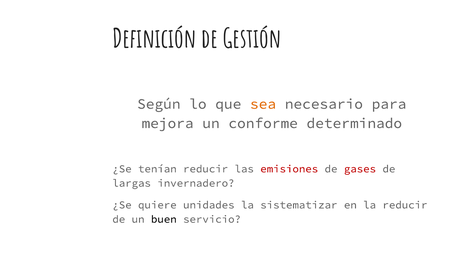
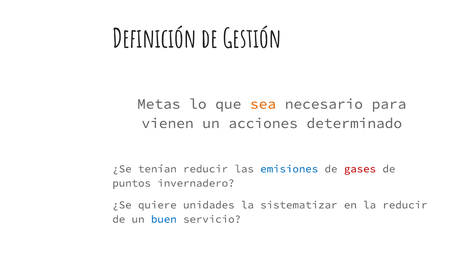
Según: Según -> Metas (159, 104)
mejora: mejora -> vienen (168, 123)
conforme: conforme -> acciones (263, 123)
emisiones colour: red -> blue (289, 169)
largas: largas -> puntos (132, 183)
buen colour: black -> blue (164, 219)
